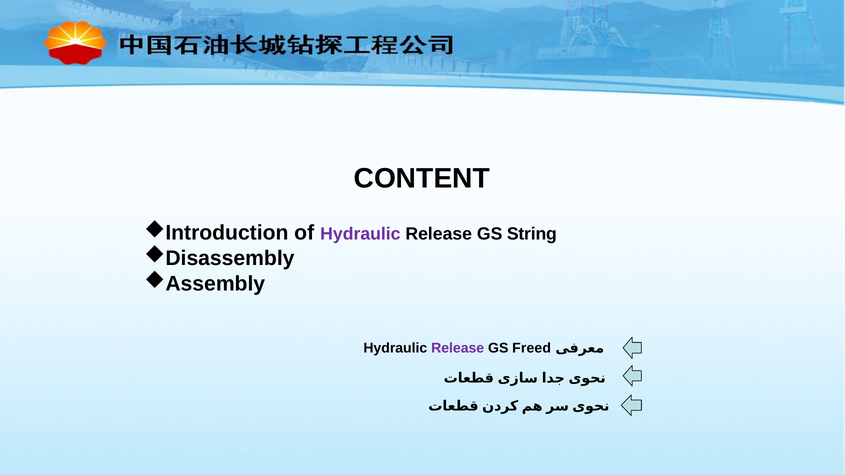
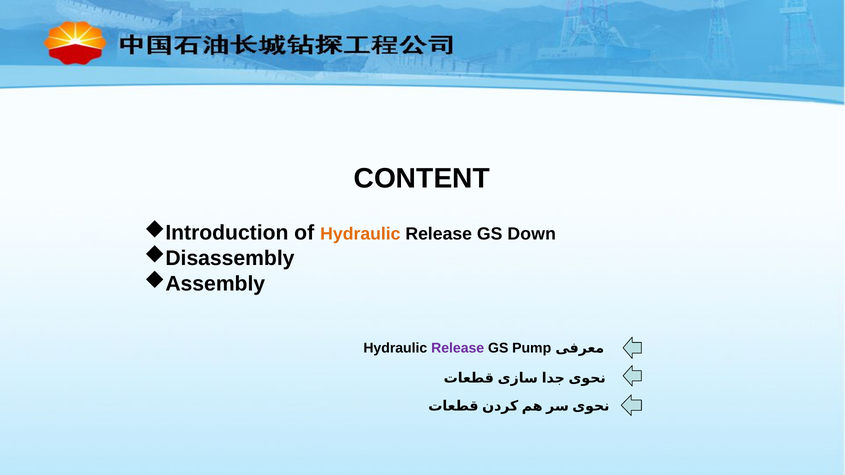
Hydraulic colour: purple -> orange (360, 234)
String: String -> Down (532, 234)
Freed: Freed -> Pump (532, 348)
